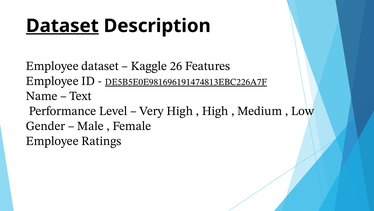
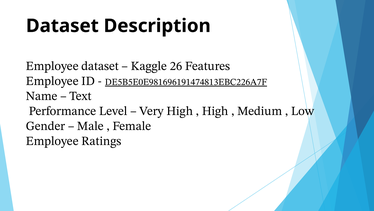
Dataset underline: present -> none (62, 26)
